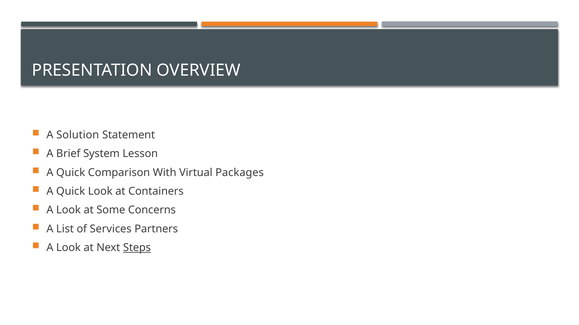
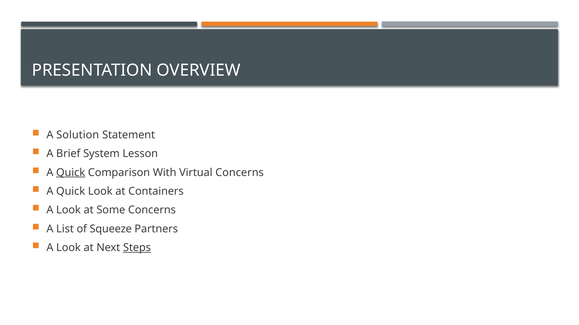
Quick underline: none -> present (71, 173)
Virtual Packages: Packages -> Concerns (240, 173)
Services: Services -> Squeeze (111, 229)
